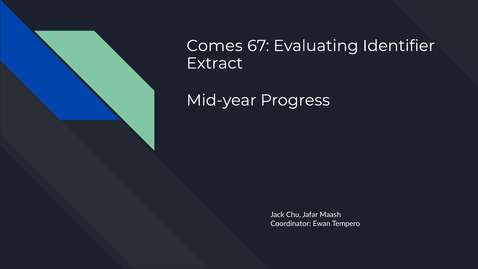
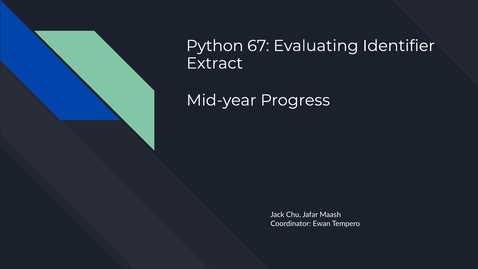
Comes: Comes -> Python (215, 46)
